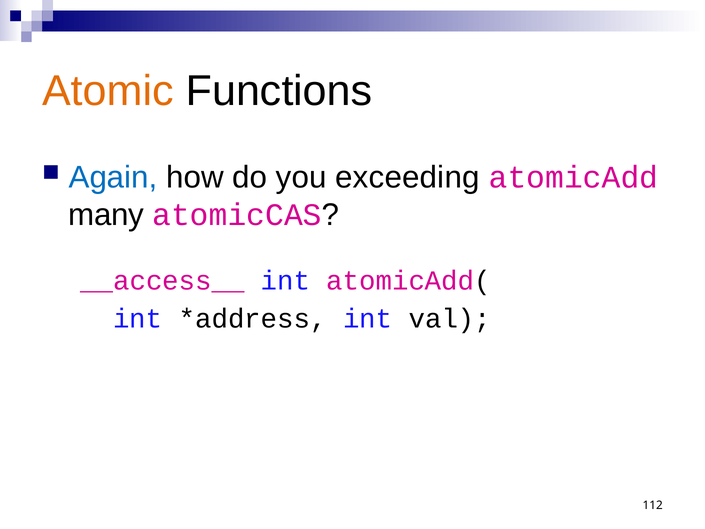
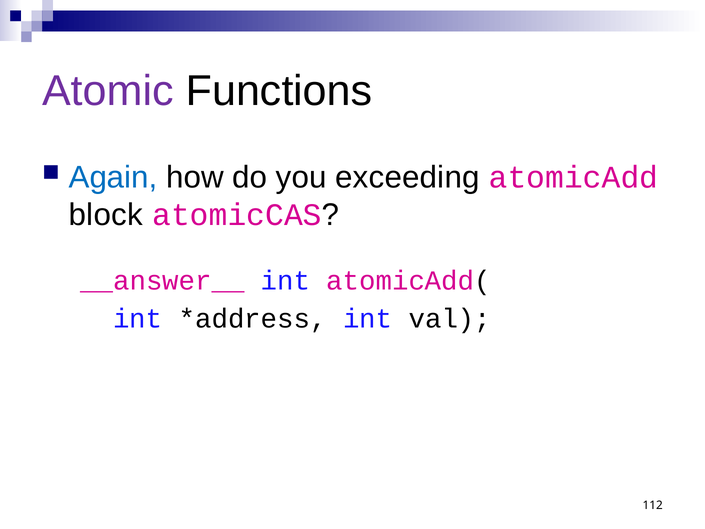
Atomic colour: orange -> purple (108, 91)
many: many -> block (106, 215)
__access__: __access__ -> __answer__ (162, 280)
